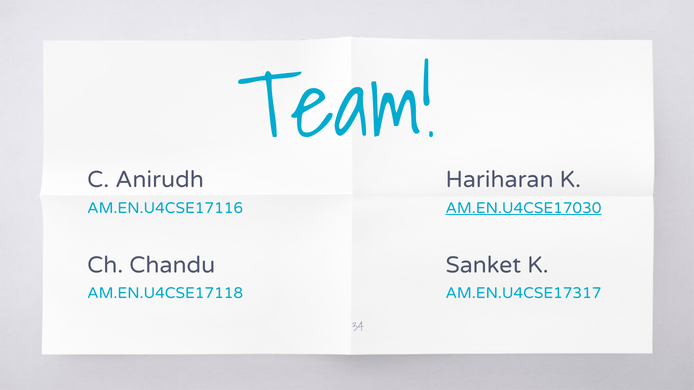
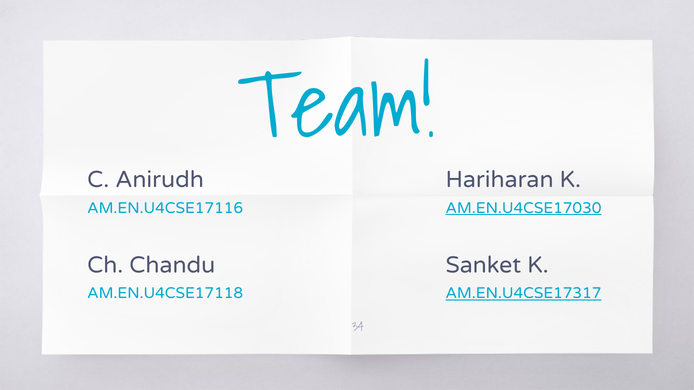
AM.EN.U4CSE17317 underline: none -> present (523, 294)
